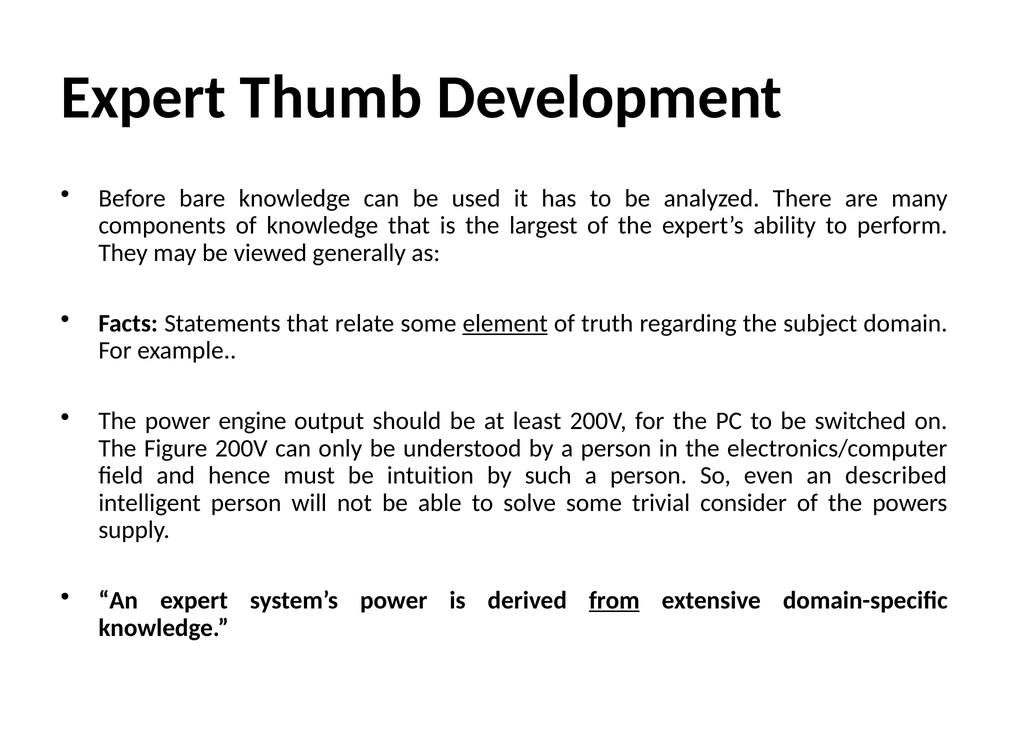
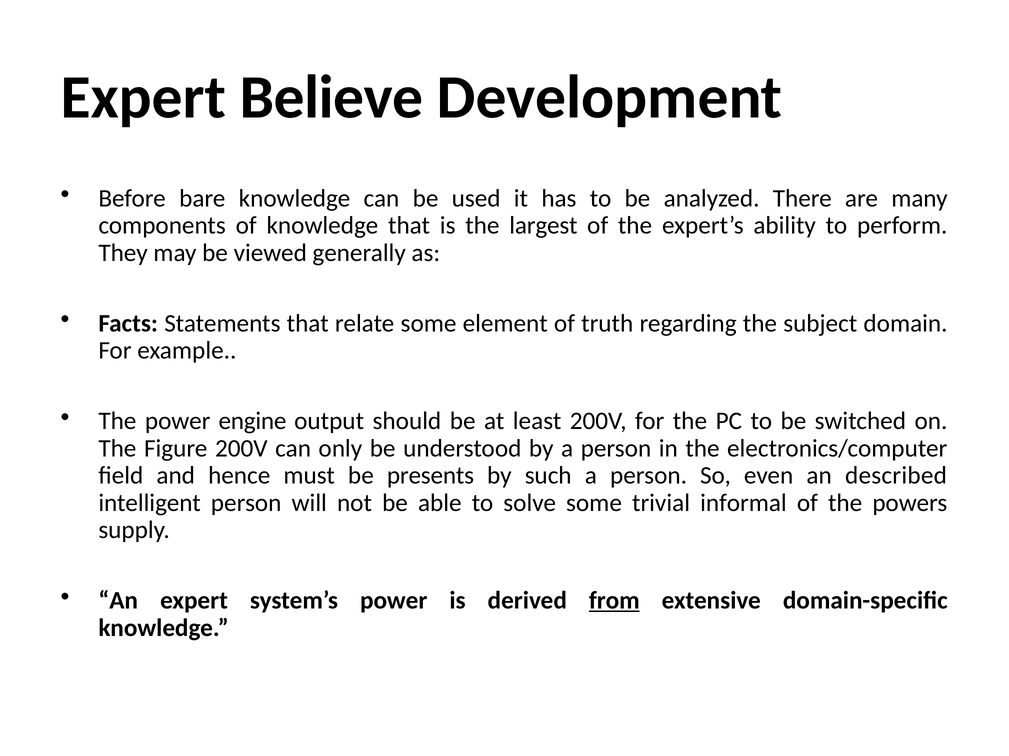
Thumb: Thumb -> Believe (332, 98)
element underline: present -> none (505, 324)
intuition: intuition -> presents (430, 476)
consider: consider -> informal (743, 503)
